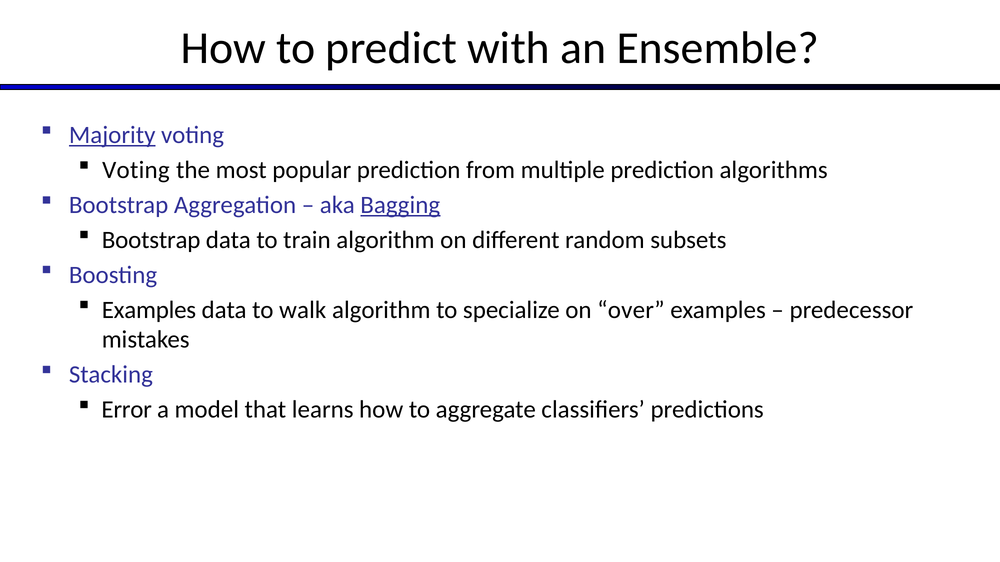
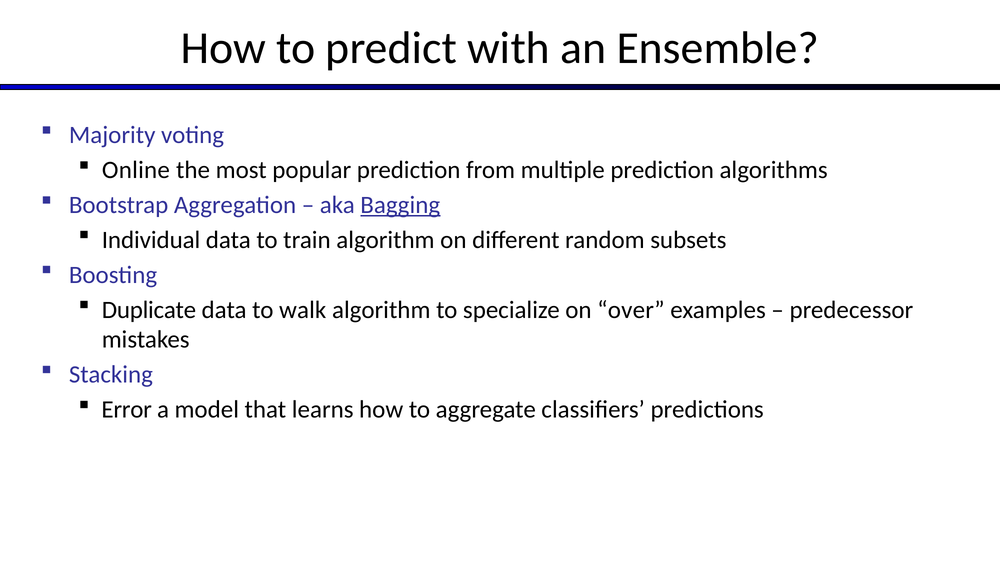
Majority underline: present -> none (112, 135)
Voting: Voting -> Online (136, 170)
Bootstrap: Bootstrap -> Individual (151, 240)
Examples: Examples -> Duplicate (149, 310)
